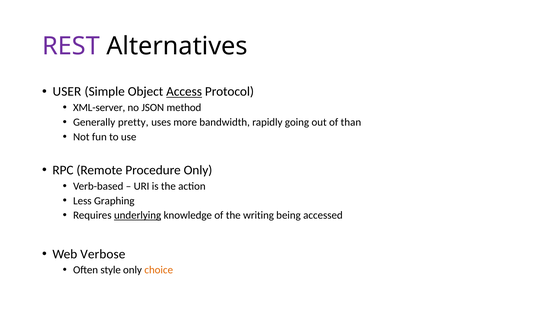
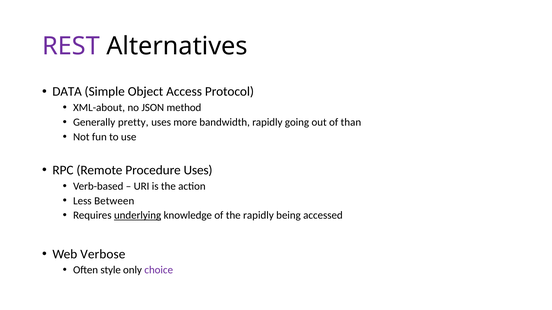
USER: USER -> DATA (67, 92)
Access underline: present -> none (184, 92)
XML-server: XML-server -> XML-about (99, 108)
Procedure Only: Only -> Uses (198, 170)
Graphing: Graphing -> Between (114, 201)
the writing: writing -> rapidly (258, 216)
choice colour: orange -> purple (159, 270)
